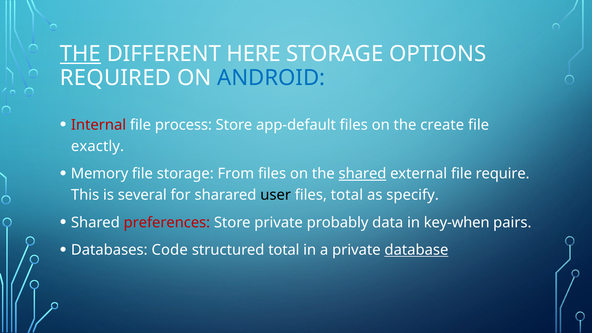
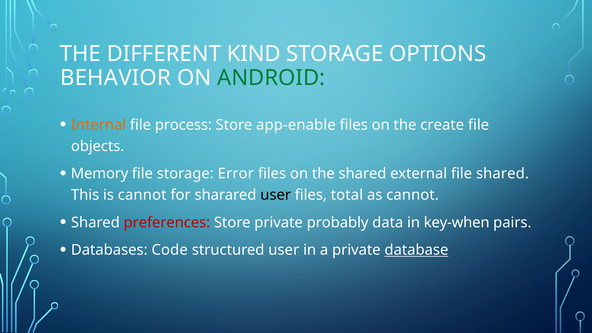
THE underline: present -> none (80, 54)
HERE: HERE -> KIND (254, 54)
REQUIRED: REQUIRED -> BEHAVIOR (116, 78)
ANDROID colour: blue -> green (271, 78)
Internal colour: red -> orange (99, 125)
app-default: app-default -> app-enable (296, 125)
exactly: exactly -> objects (98, 146)
From: From -> Error (236, 174)
shared underline: present -> none (363, 174)
file require: require -> shared (502, 174)
is several: several -> cannot (142, 195)
as specify: specify -> cannot (413, 195)
structured total: total -> user (284, 250)
